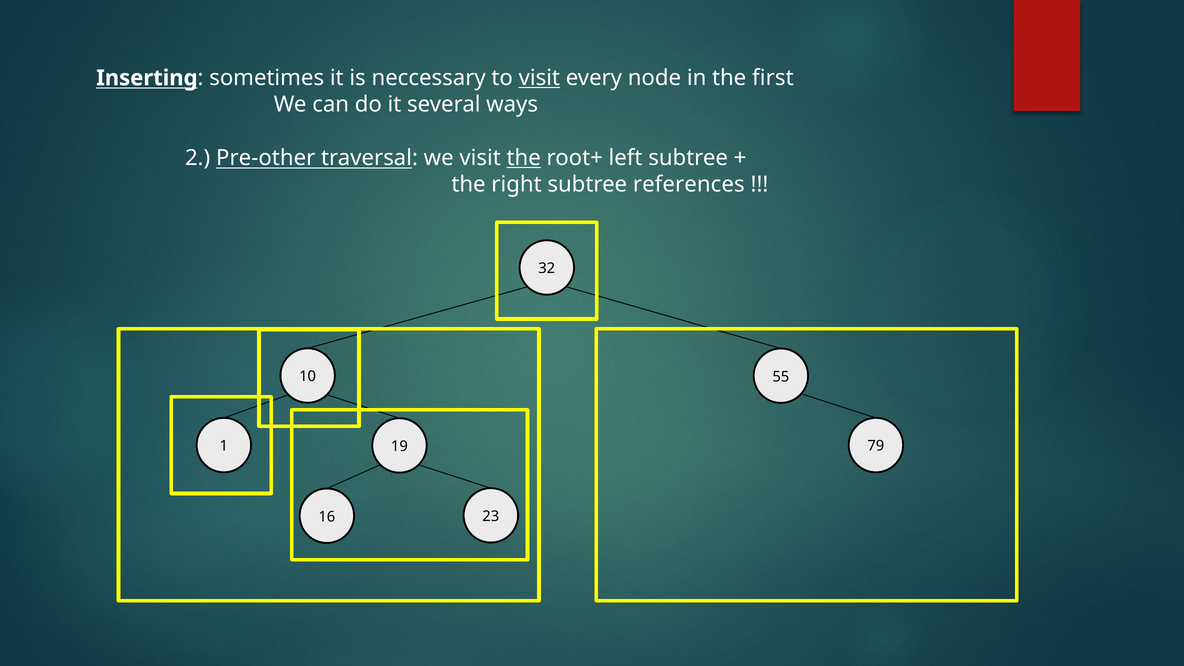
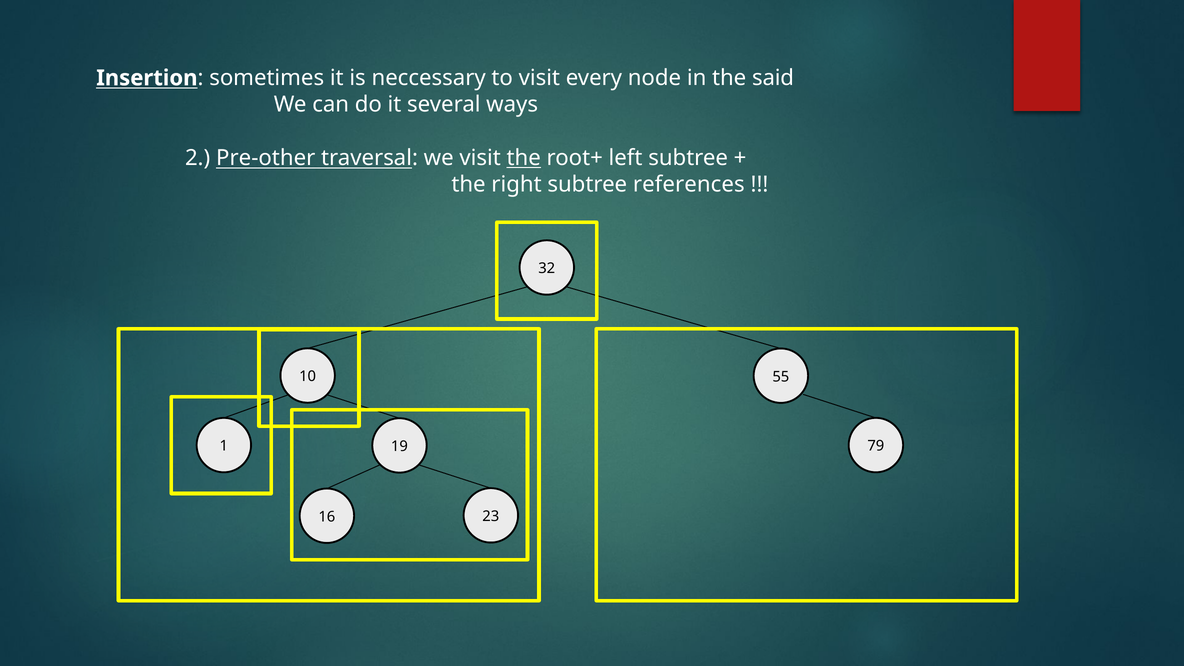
Inserting: Inserting -> Insertion (147, 78)
visit underline: present -> none (539, 78)
first: first -> said (773, 78)
